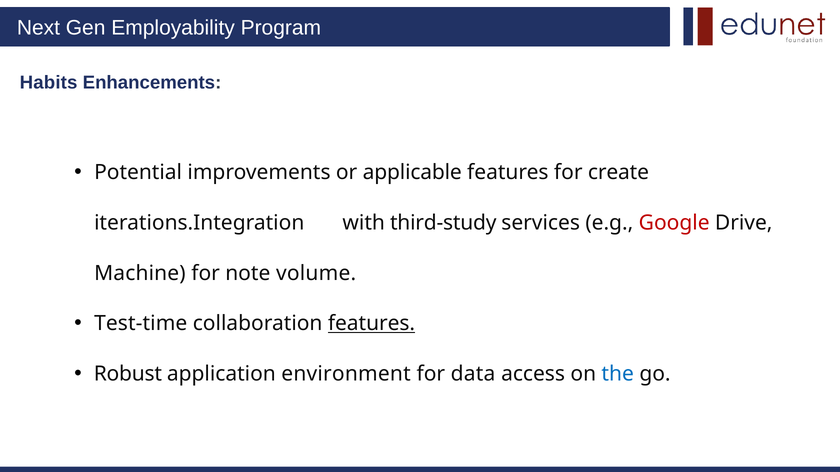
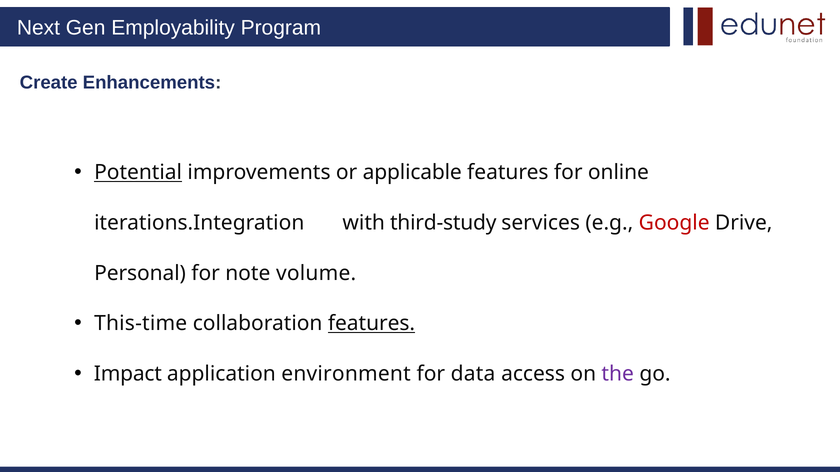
Habits: Habits -> Create (49, 83)
Potential underline: none -> present (138, 173)
create: create -> online (618, 173)
Machine: Machine -> Personal (140, 273)
Test-time: Test-time -> This-time (141, 324)
Robust: Robust -> Impact (128, 374)
the colour: blue -> purple (618, 374)
